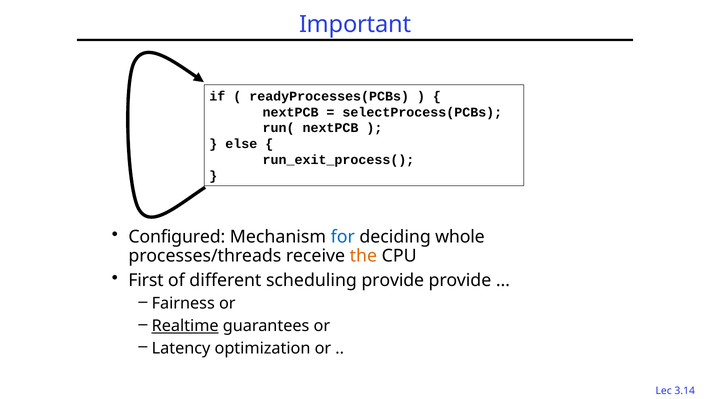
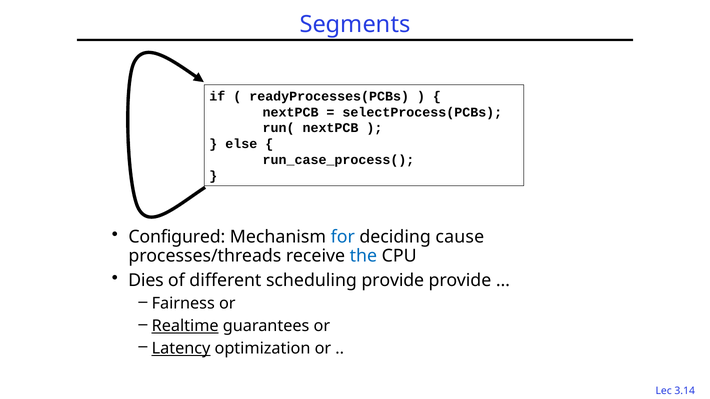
Important: Important -> Segments (355, 24)
run_exit_process(: run_exit_process( -> run_case_process( (338, 160)
whole: whole -> cause (460, 237)
the colour: orange -> blue (363, 256)
First: First -> Dies (146, 281)
Latency underline: none -> present (181, 349)
